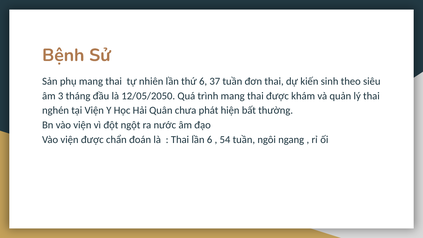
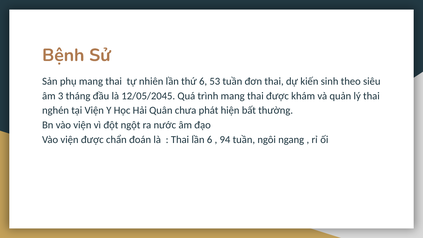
37: 37 -> 53 (215, 81)
12/05/2050: 12/05/2050 -> 12/05/2045 (148, 96)
54: 54 -> 94 (225, 140)
